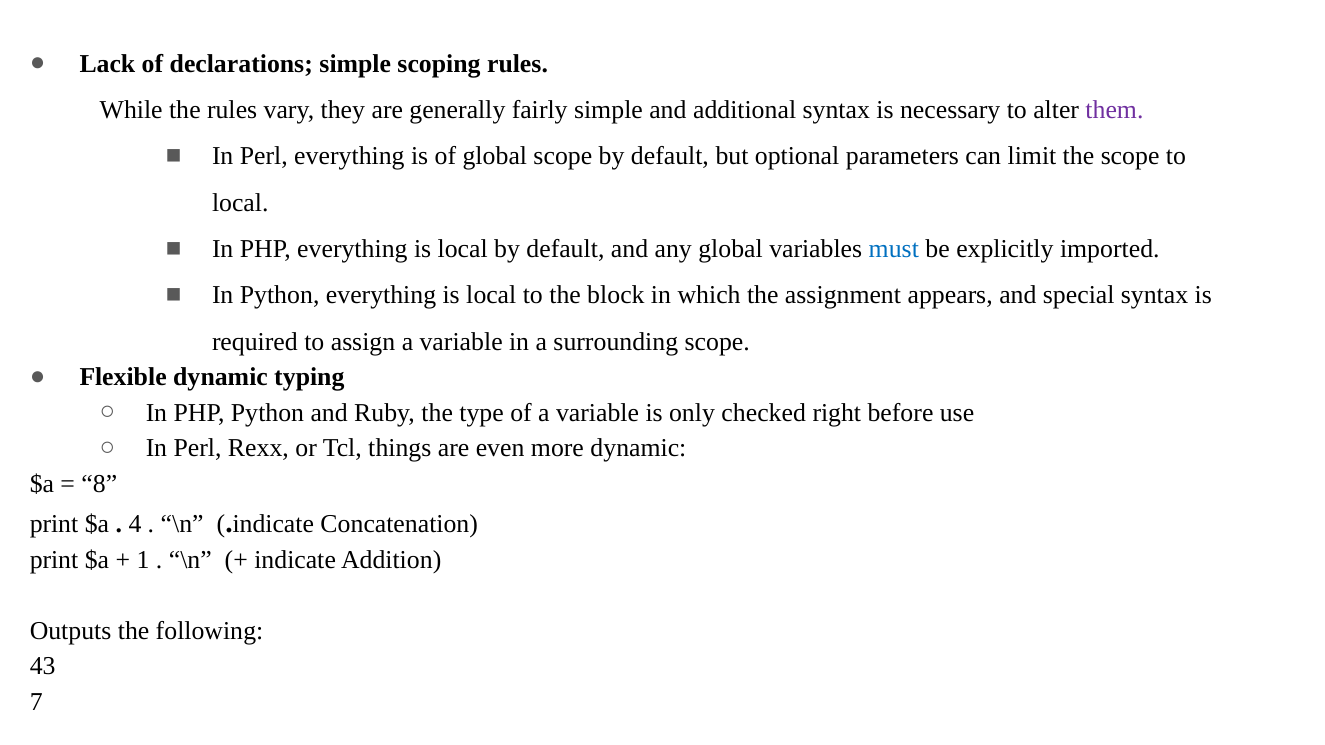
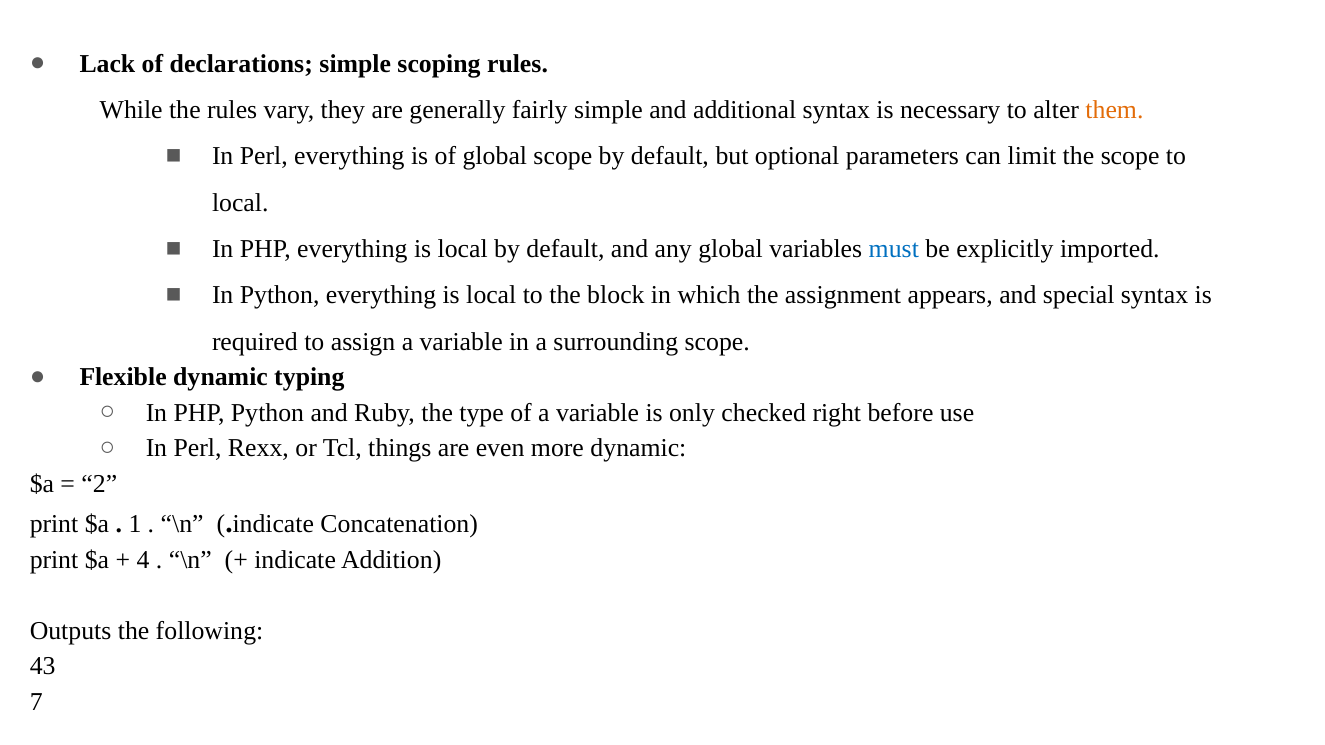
them colour: purple -> orange (1114, 110)
8: 8 -> 2 (99, 484)
4: 4 -> 1 (135, 524)
1: 1 -> 4 (143, 560)
